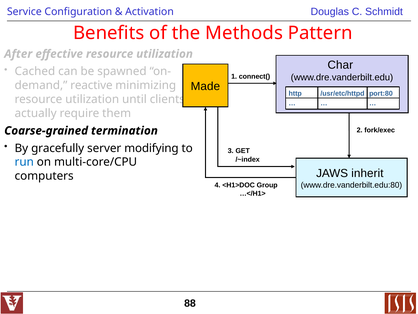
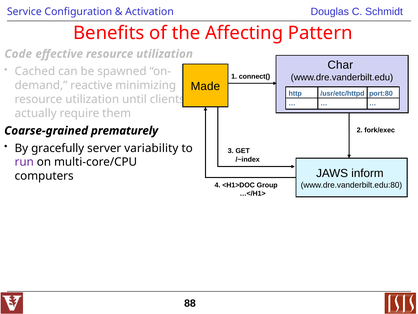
Methods: Methods -> Affecting (244, 33)
After: After -> Code (18, 54)
termination: termination -> prematurely (125, 131)
modifying: modifying -> variability (151, 148)
run colour: blue -> purple (24, 162)
inherit: inherit -> inform (367, 173)
